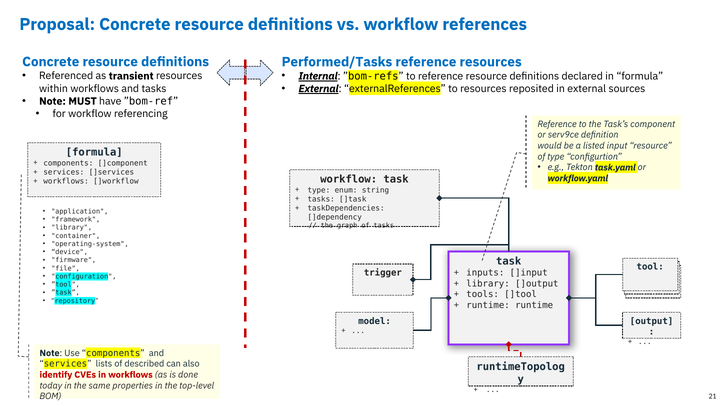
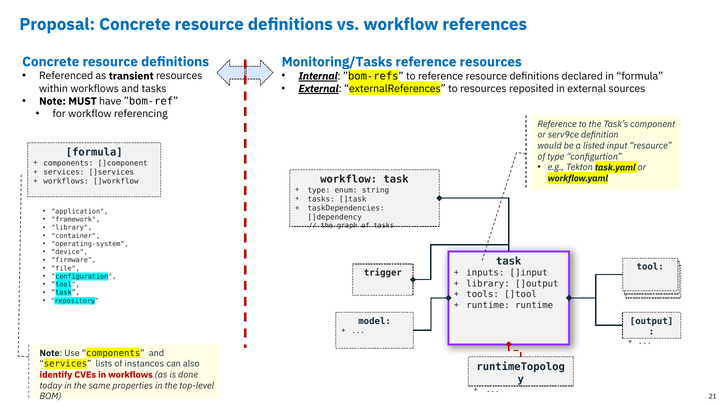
Performed/Tasks: Performed/Tasks -> Monitoring/Tasks (337, 62)
described: described -> instances (144, 364)
